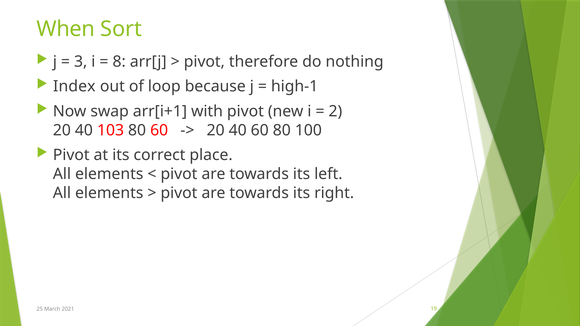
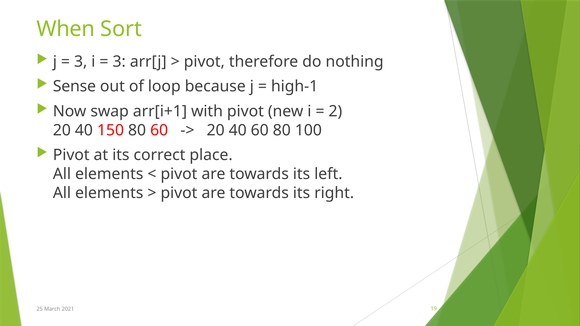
8: 8 -> 3 (119, 62)
Index: Index -> Sense (74, 86)
103: 103 -> 150 (111, 130)
